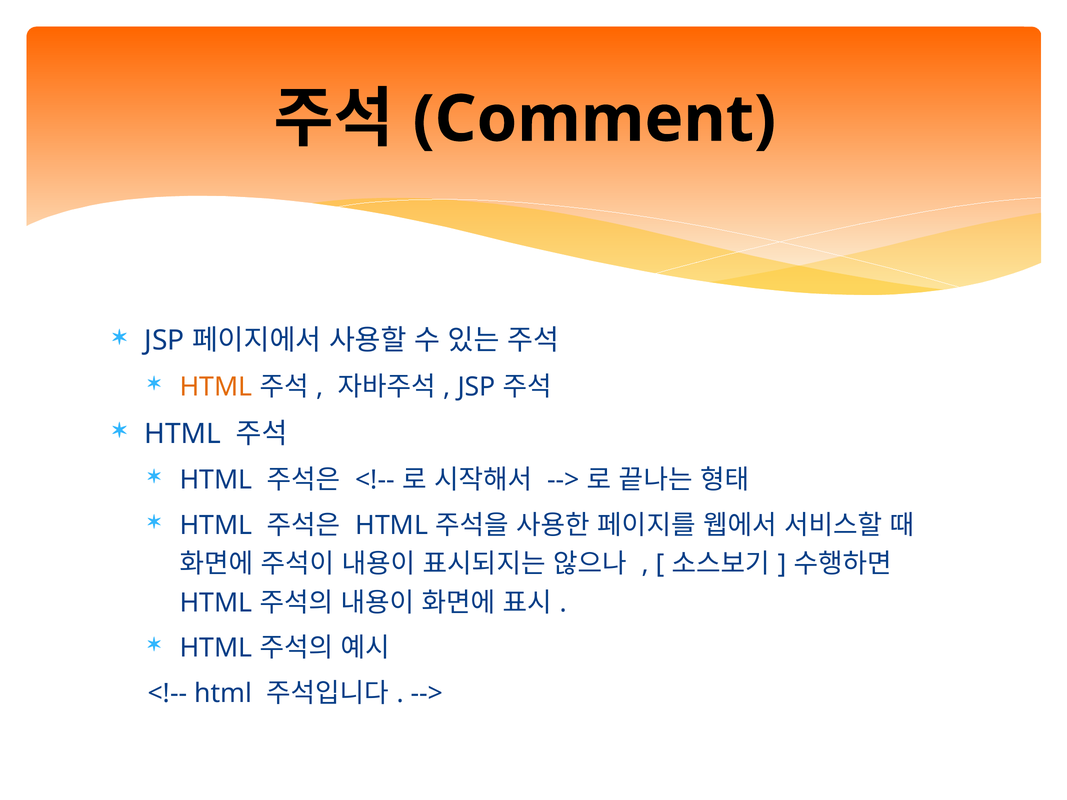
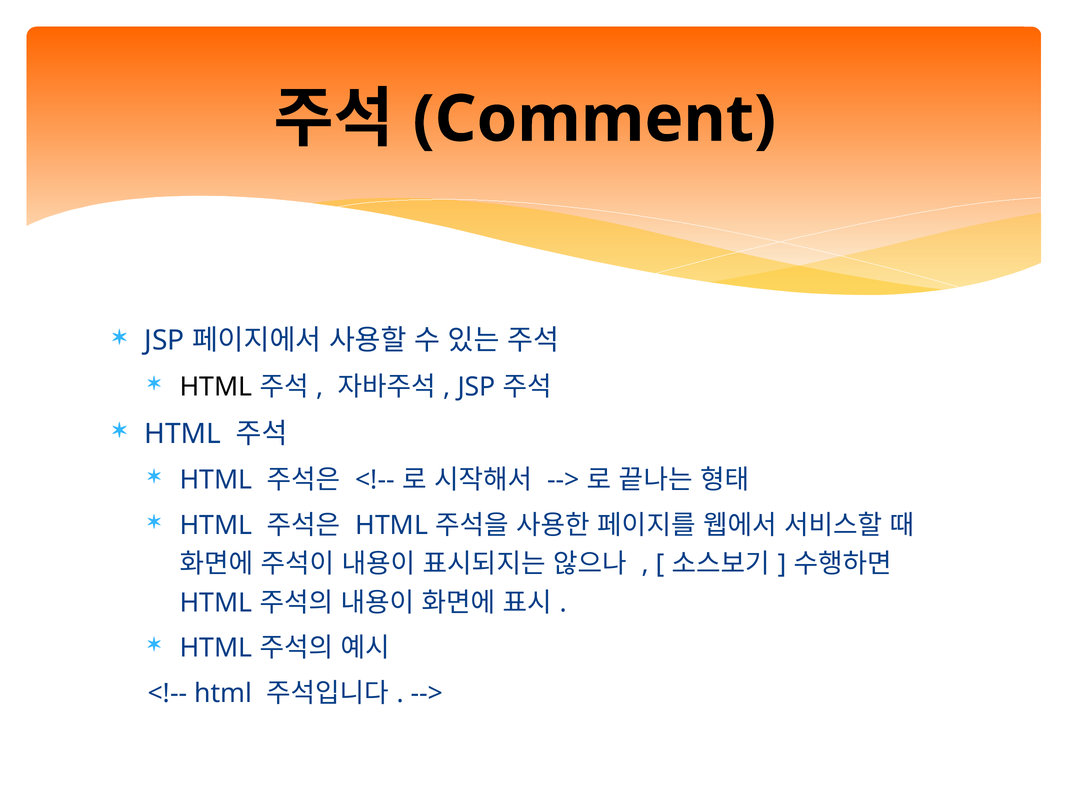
HTML colour: orange -> black (216, 387)
